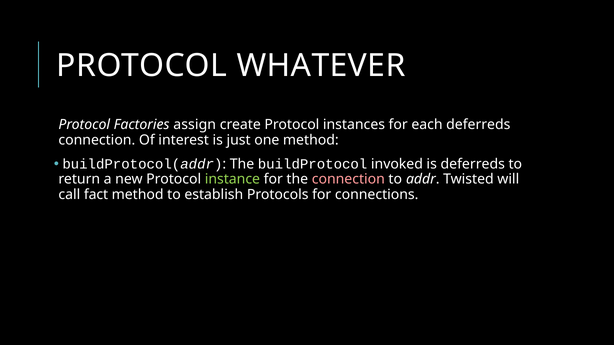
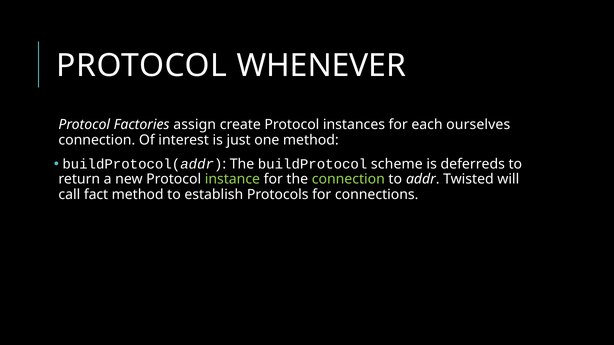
WHATEVER: WHATEVER -> WHENEVER (321, 66)
each deferreds: deferreds -> ourselves (478, 125)
invoked: invoked -> scheme (397, 164)
connection colour: pink -> light green (348, 179)
